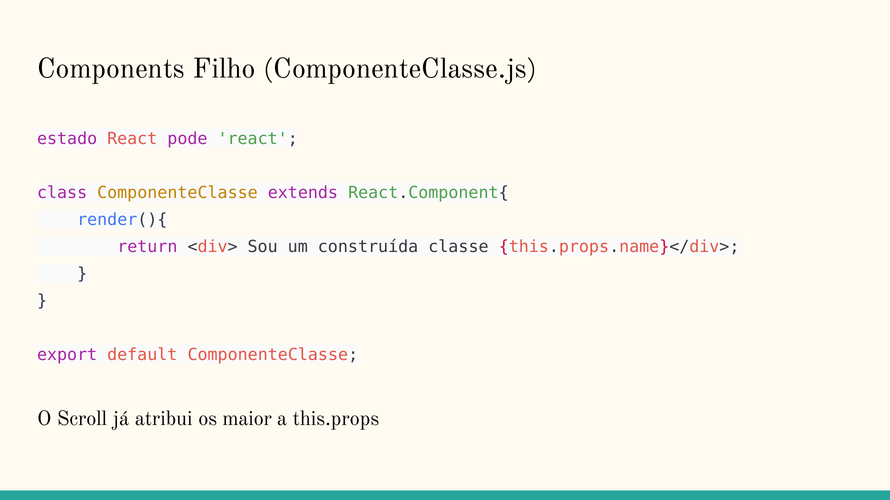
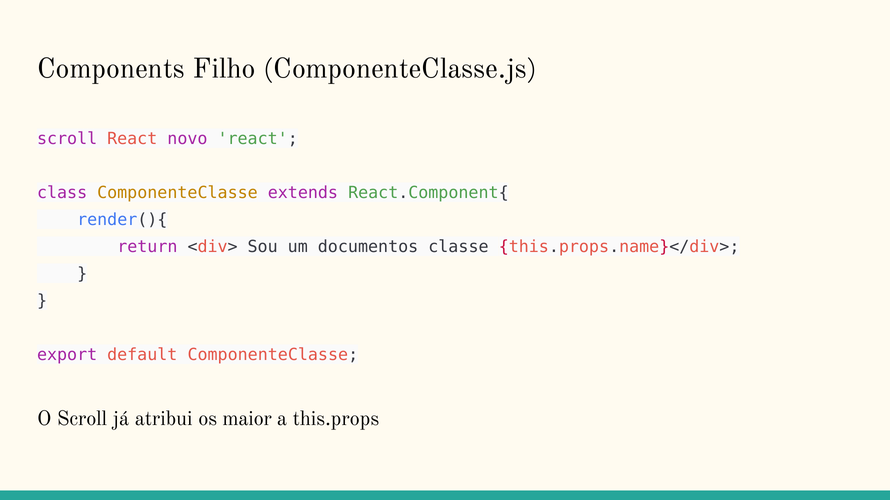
estado: estado -> scroll (67, 139)
pode: pode -> novo (187, 139)
construída: construída -> documentos (368, 247)
